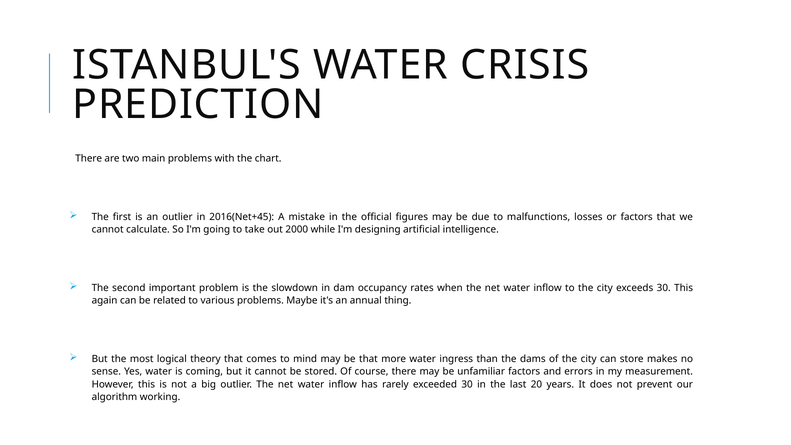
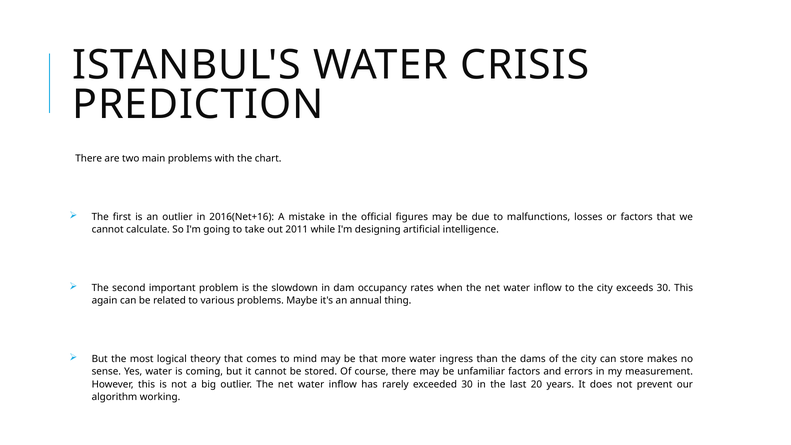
2016(Net+45: 2016(Net+45 -> 2016(Net+16 (242, 217)
2000: 2000 -> 2011 (297, 230)
